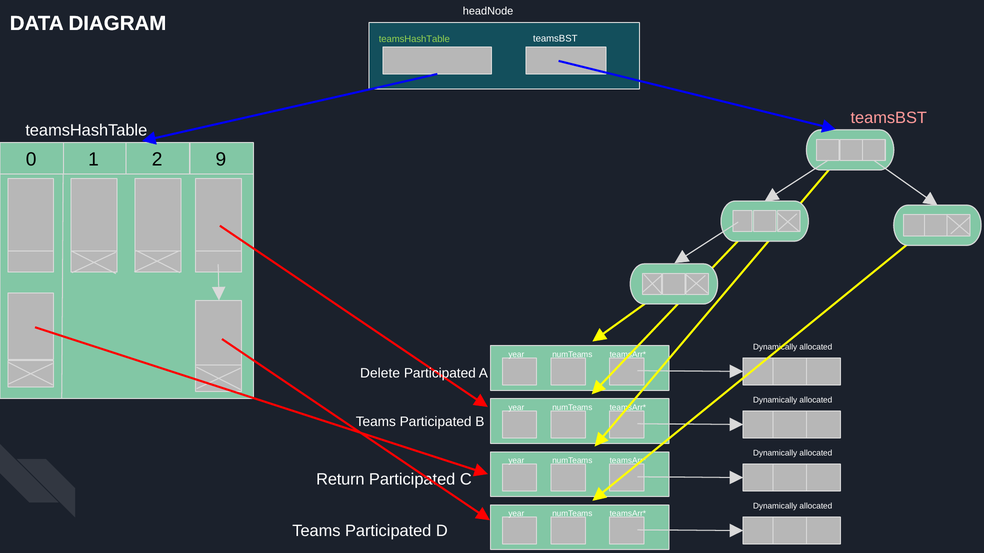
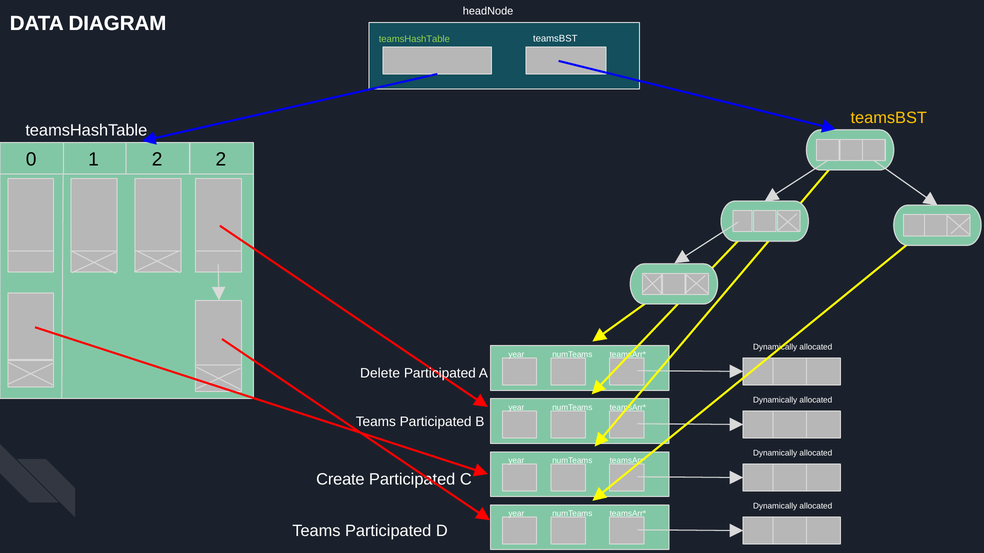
teamsBST colour: pink -> yellow (889, 118)
2 9: 9 -> 2 (221, 160)
Return: Return -> Create (340, 480)
